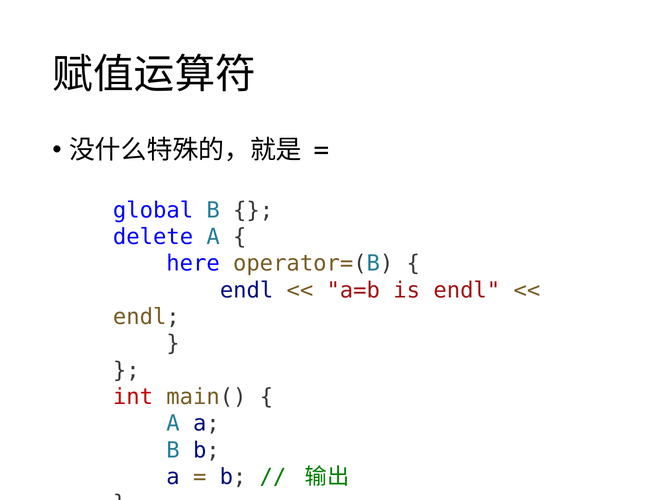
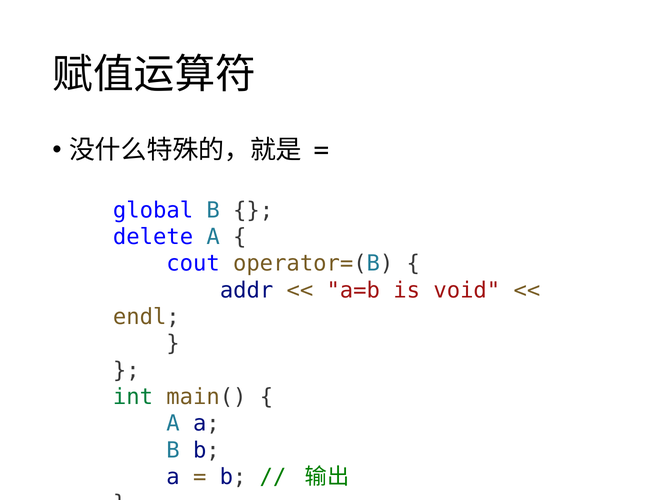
here: here -> cout (193, 263)
endl: endl -> addr (247, 290)
is endl: endl -> void (467, 290)
int colour: red -> green (133, 397)
